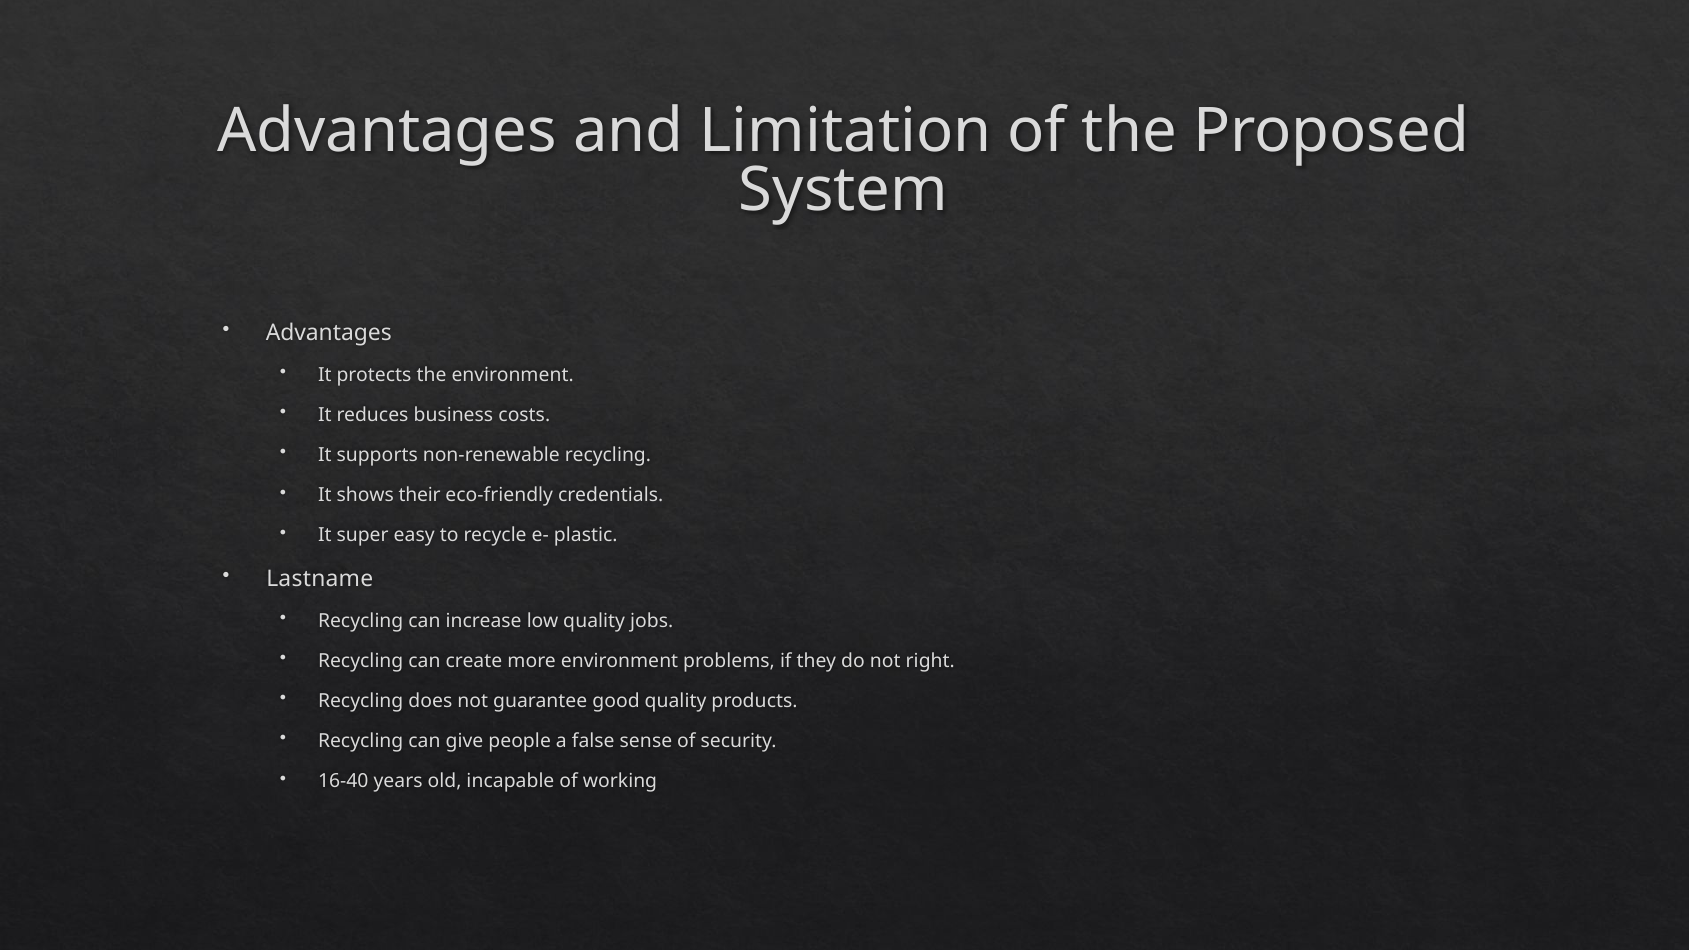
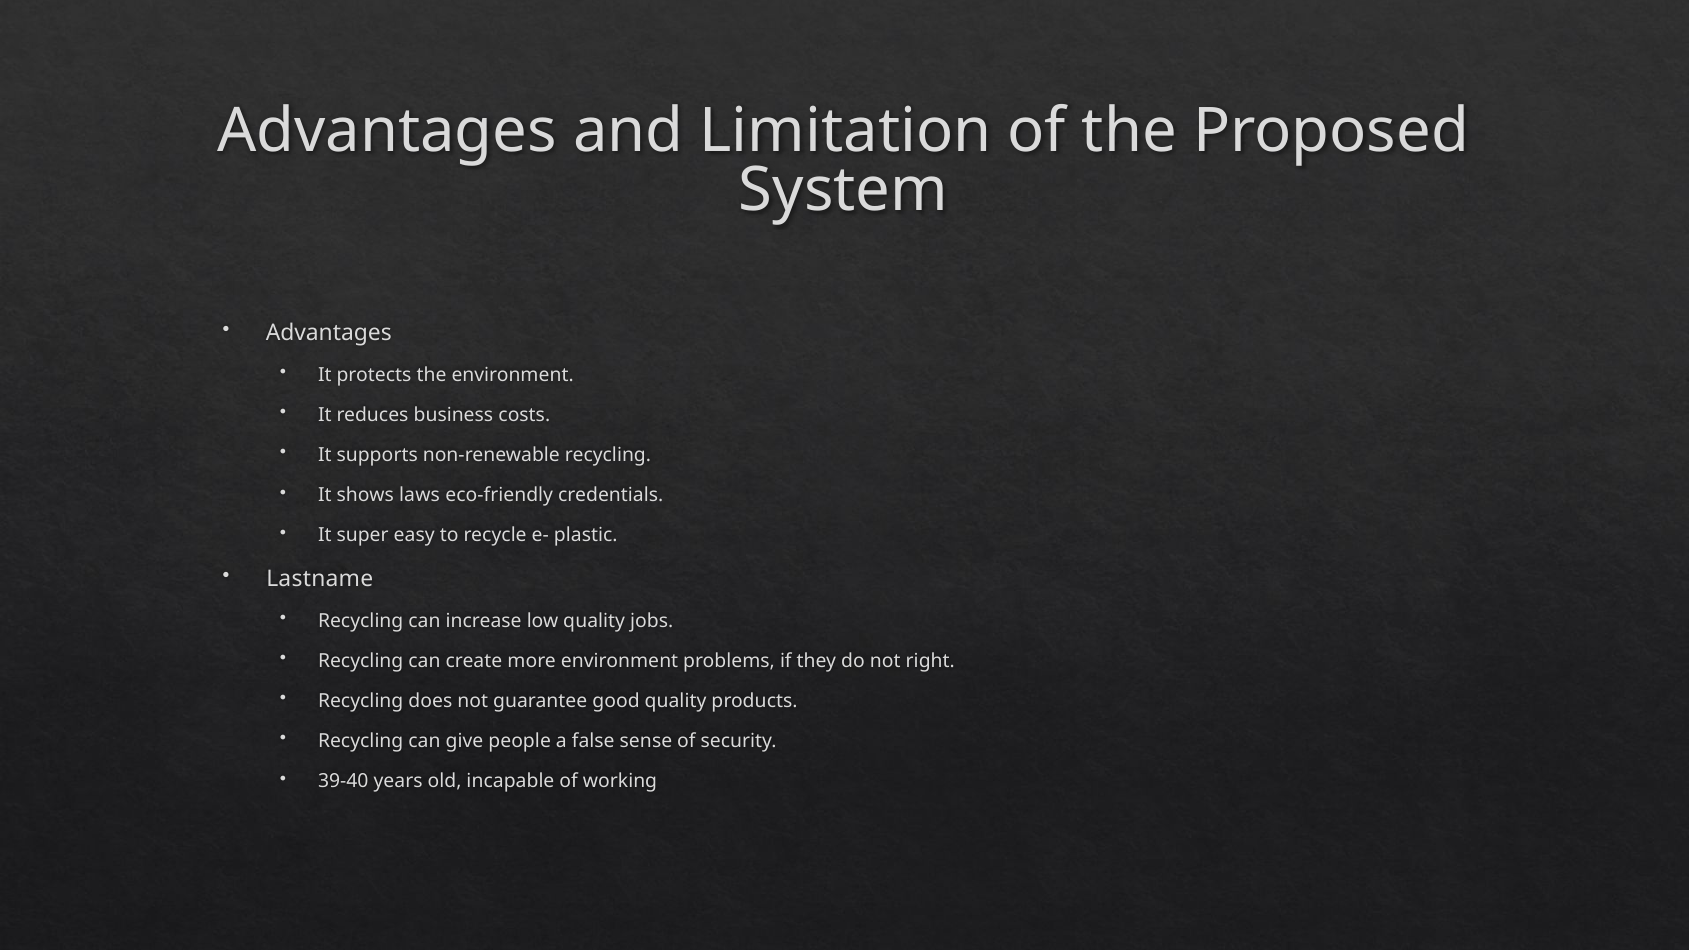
their: their -> laws (419, 495)
16-40: 16-40 -> 39-40 (343, 781)
